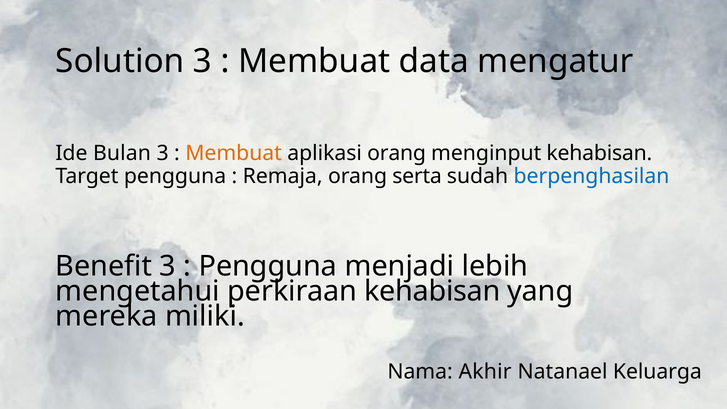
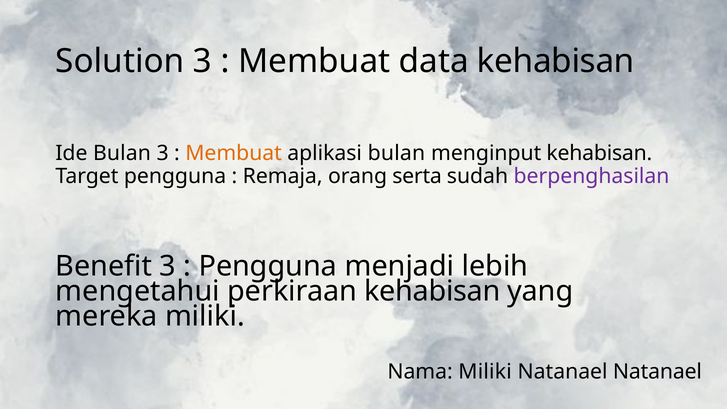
data mengatur: mengatur -> kehabisan (556, 61)
aplikasi orang: orang -> bulan (396, 153)
berpenghasilan colour: blue -> purple (591, 176)
Nama Akhir: Akhir -> Miliki (485, 372)
Natanael Keluarga: Keluarga -> Natanael (657, 372)
